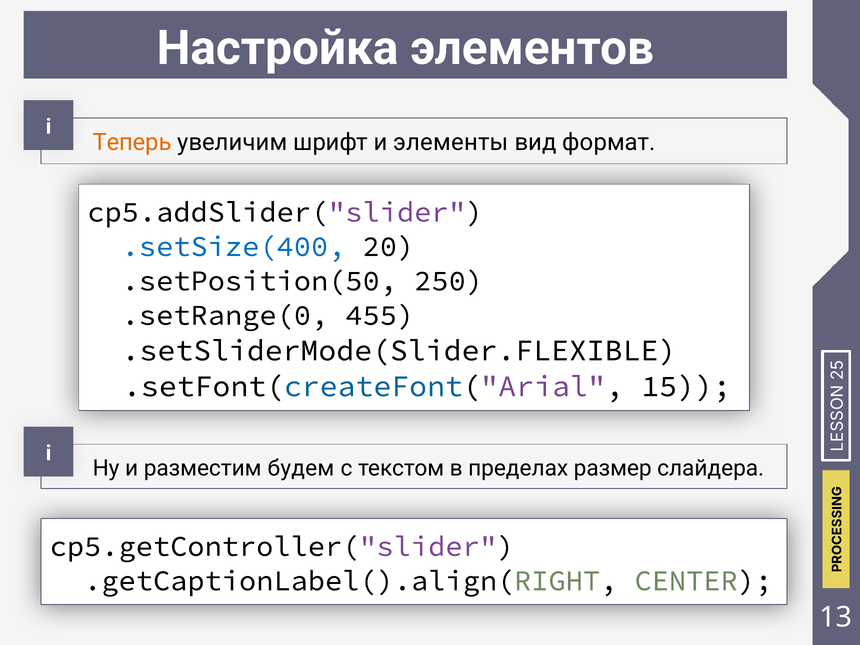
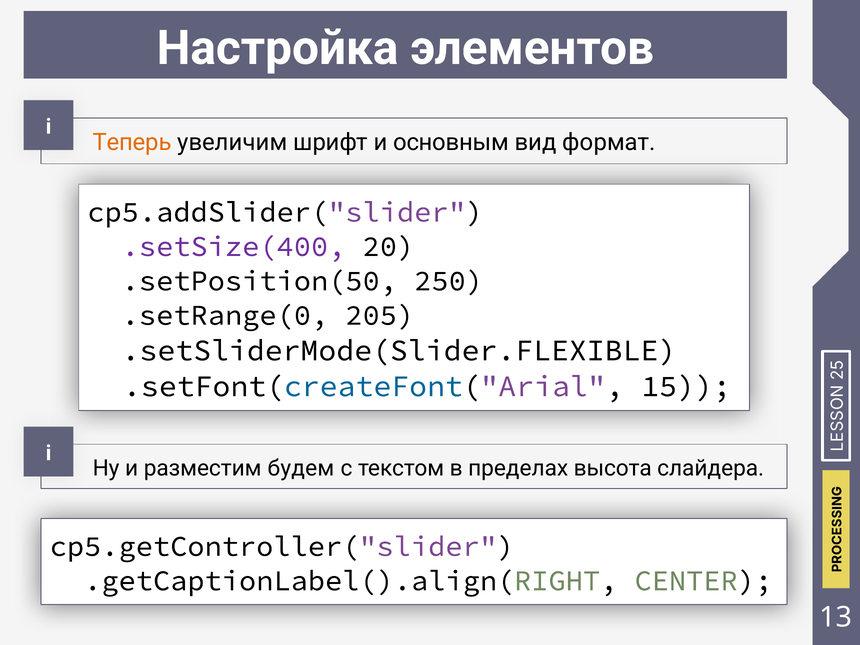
элементы: элементы -> основным (451, 143)
.setSize(400 colour: blue -> purple (234, 246)
455: 455 -> 205 (380, 315)
размер: размер -> высота (613, 468)
